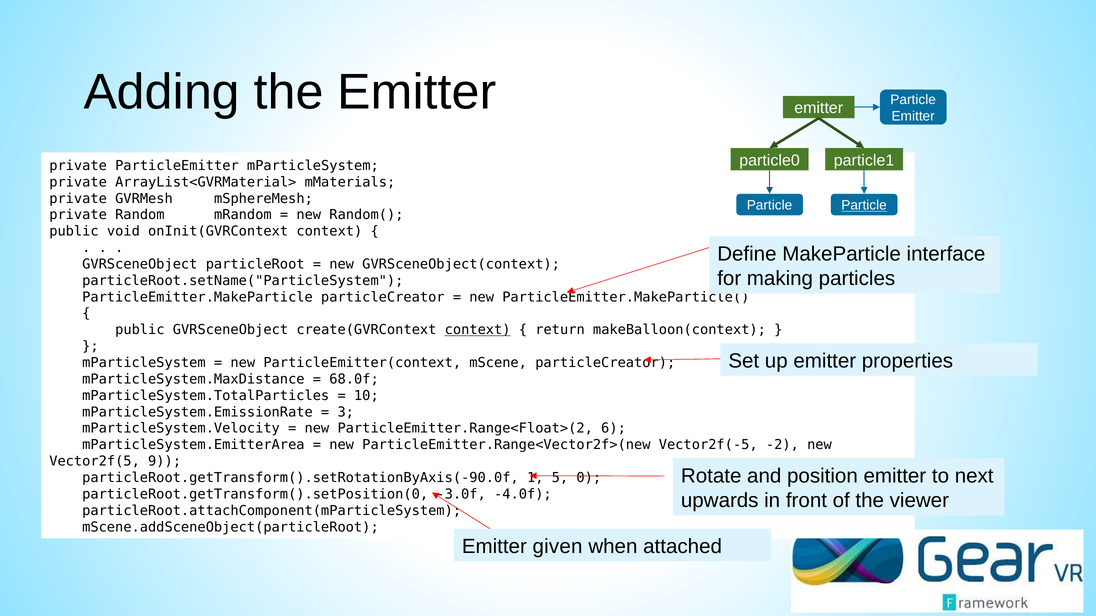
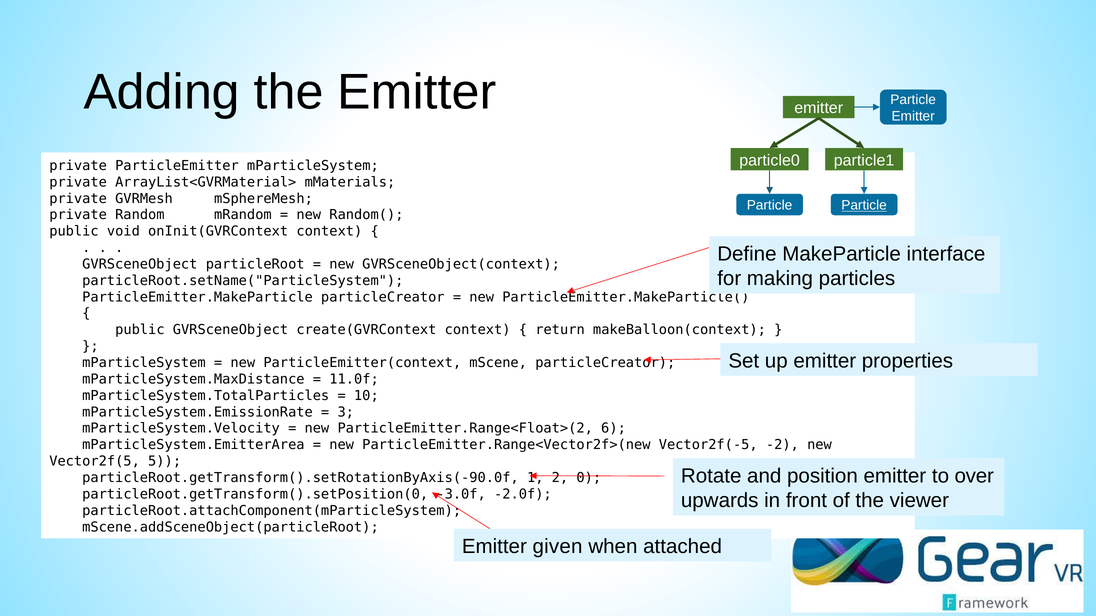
context underline: present -> none (478, 330)
68.0f: 68.0f -> 11.0f (354, 379)
9: 9 -> 5 (165, 462)
next: next -> over (974, 476)
5: 5 -> 2 (560, 478)
-4.0f: -4.0f -> -2.0f (523, 495)
